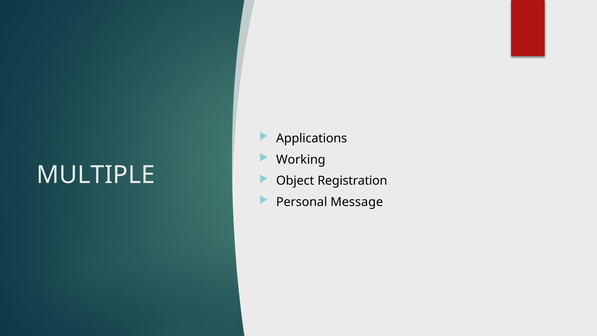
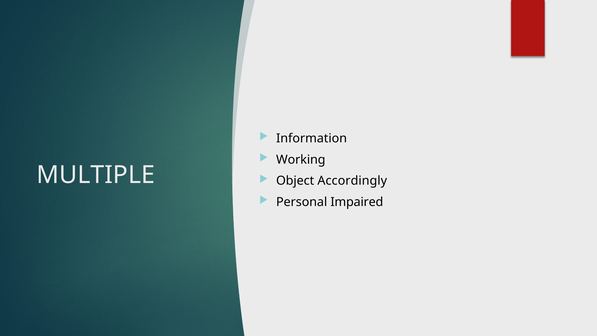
Applications: Applications -> Information (312, 138)
Registration: Registration -> Accordingly (352, 181)
Message: Message -> Impaired (357, 202)
